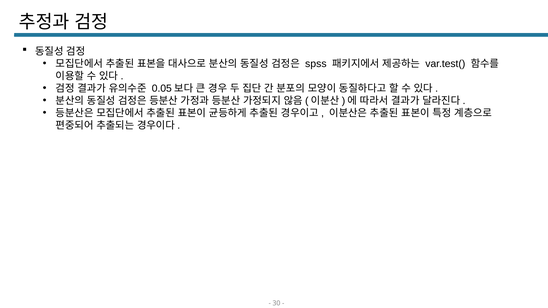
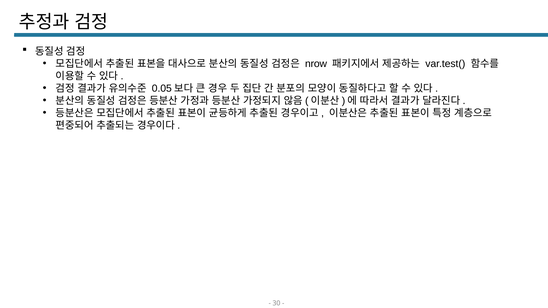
spss: spss -> nrow (316, 64)
